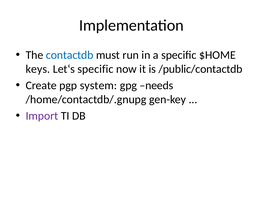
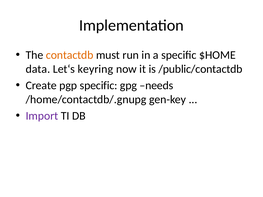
contactdb colour: blue -> orange (70, 55)
keys: keys -> data (38, 69)
Let‘s specific: specific -> keyring (95, 69)
pgp system: system -> specific (99, 86)
